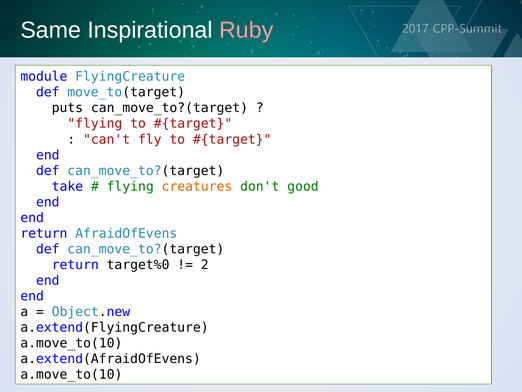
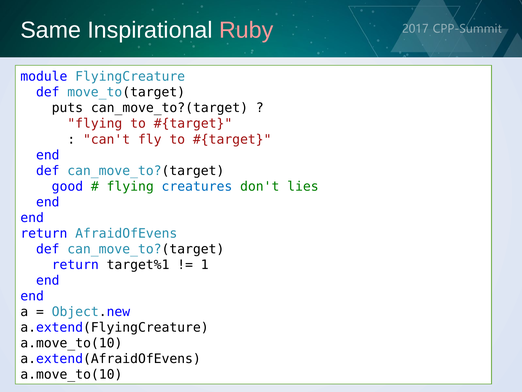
take: take -> good (67, 186)
creatures colour: orange -> blue (197, 186)
good: good -> lies (303, 186)
target%0: target%0 -> target%1 (138, 264)
2: 2 -> 1 (205, 264)
